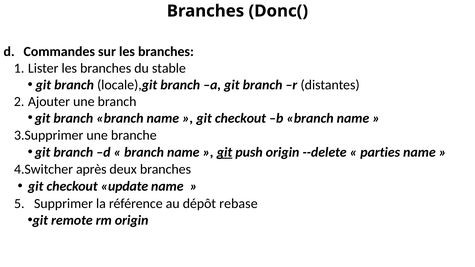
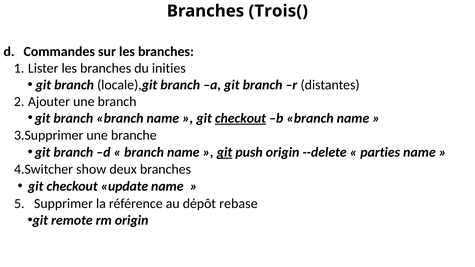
Donc(: Donc( -> Trois( (278, 11)
stable: stable -> inities (169, 68)
checkout underline: none -> present (240, 118)
après: après -> show (91, 170)
